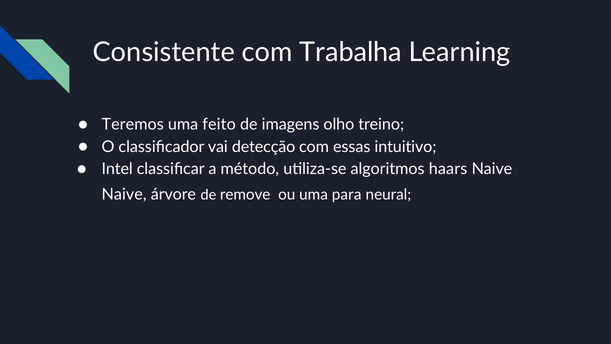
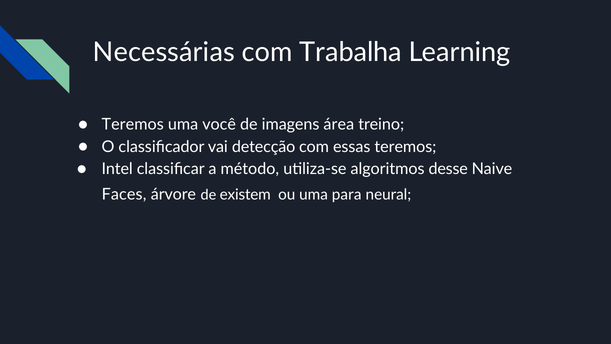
Consistente: Consistente -> Necessárias (164, 52)
feito: feito -> você (219, 125)
olho: olho -> área (339, 125)
essas intuitivo: intuitivo -> teremos (405, 147)
haars: haars -> desse (448, 169)
Naive: Naive -> Faces (124, 194)
remove: remove -> existem (245, 194)
